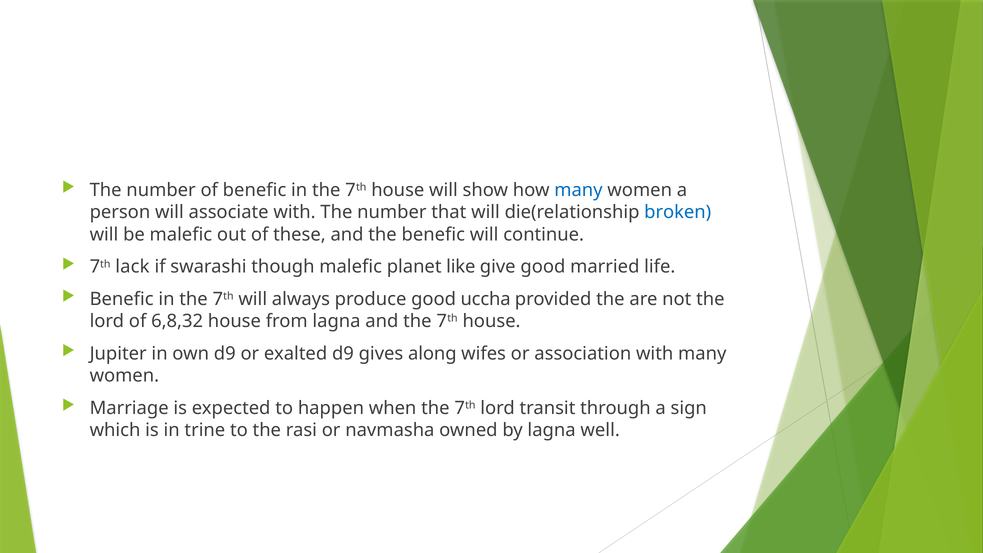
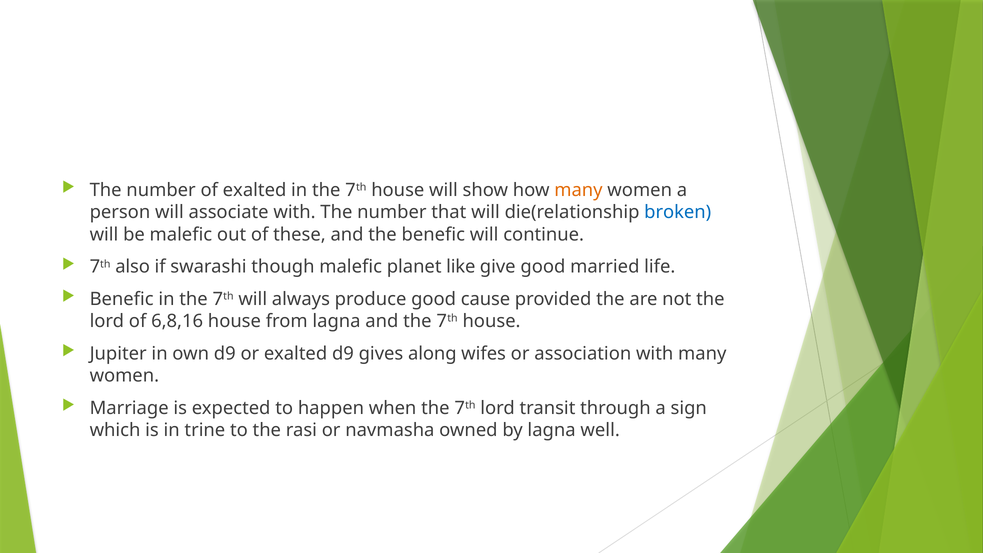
of benefic: benefic -> exalted (255, 190)
many colour: blue -> orange (578, 190)
lack: lack -> also (133, 267)
uccha: uccha -> cause (486, 299)
6,8,32: 6,8,32 -> 6,8,16 (177, 321)
